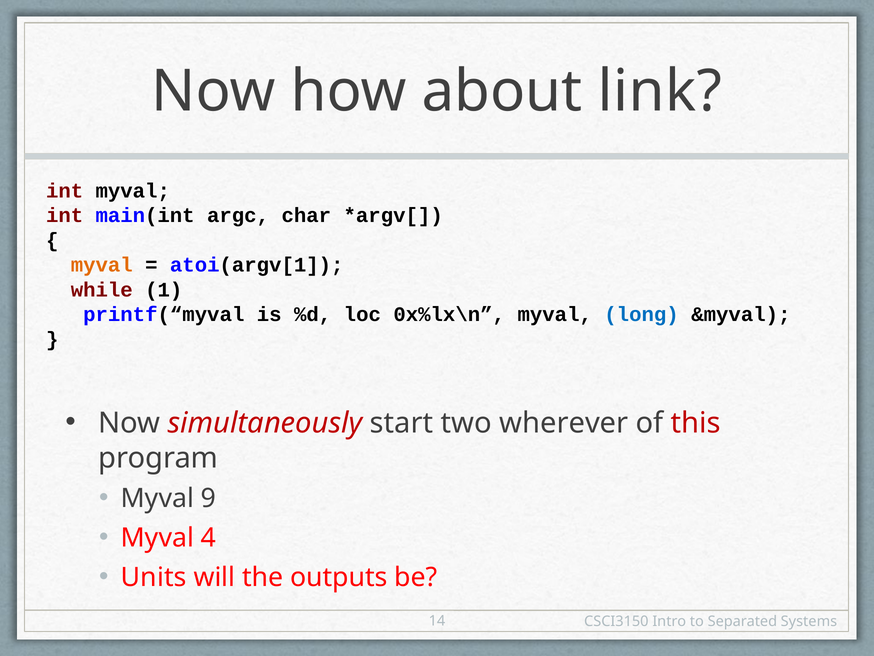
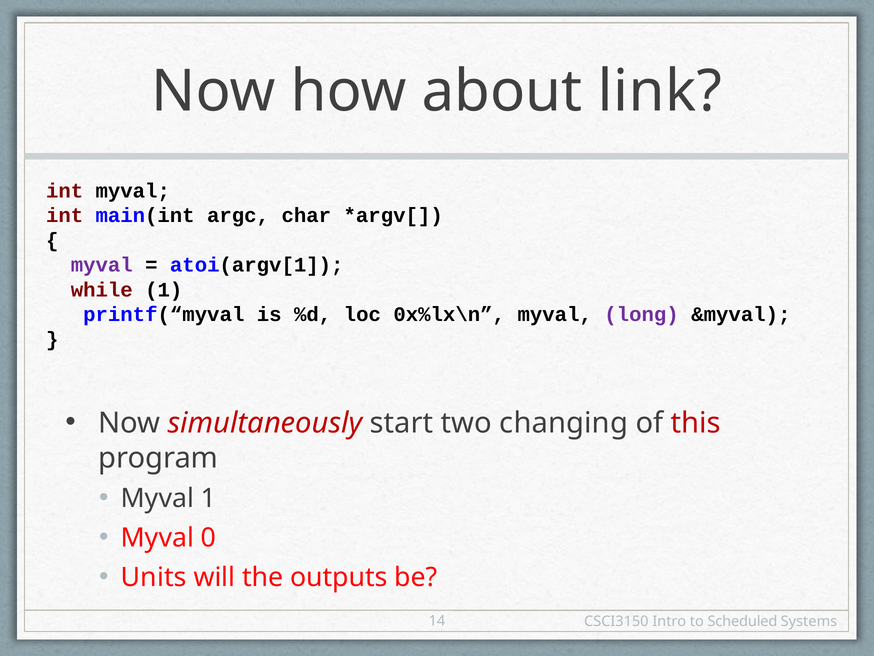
myval colour: orange -> purple (102, 265)
long colour: blue -> purple (642, 314)
wherever: wherever -> changing (564, 423)
Myval 9: 9 -> 1 (208, 498)
4: 4 -> 0 (208, 538)
Separated: Separated -> Scheduled (742, 621)
